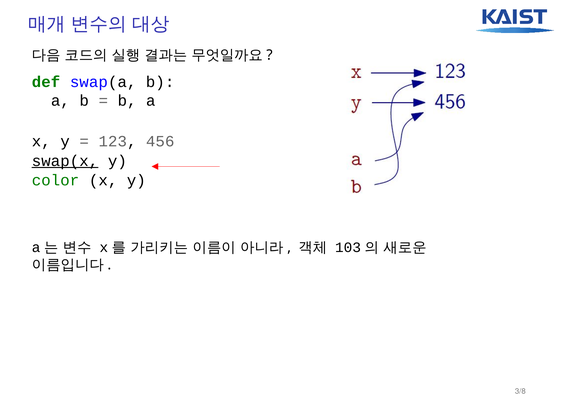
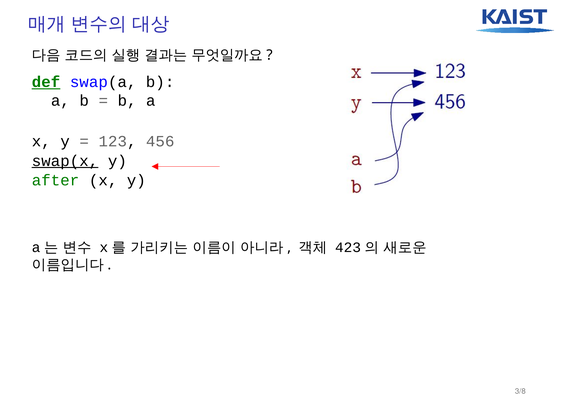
def underline: none -> present (46, 82)
color: color -> after (56, 180)
103: 103 -> 423 (348, 247)
